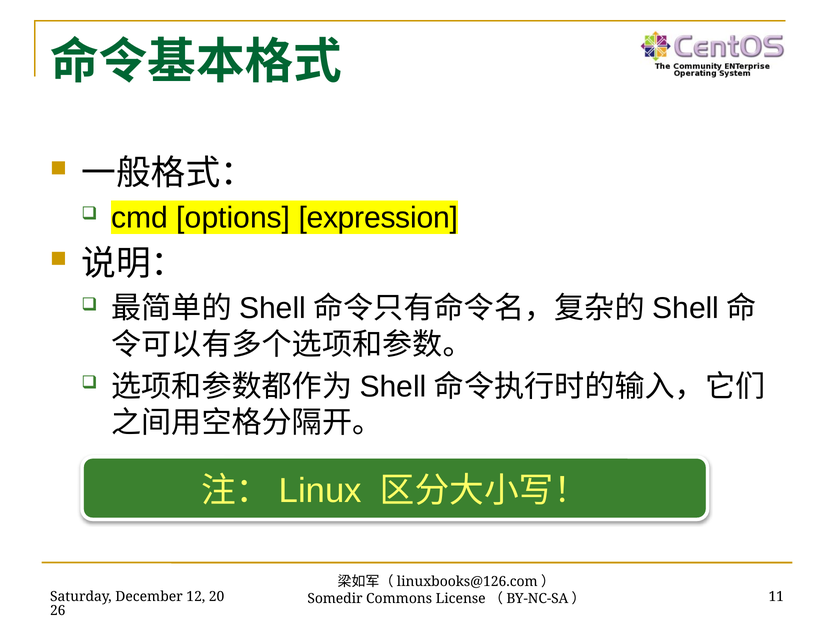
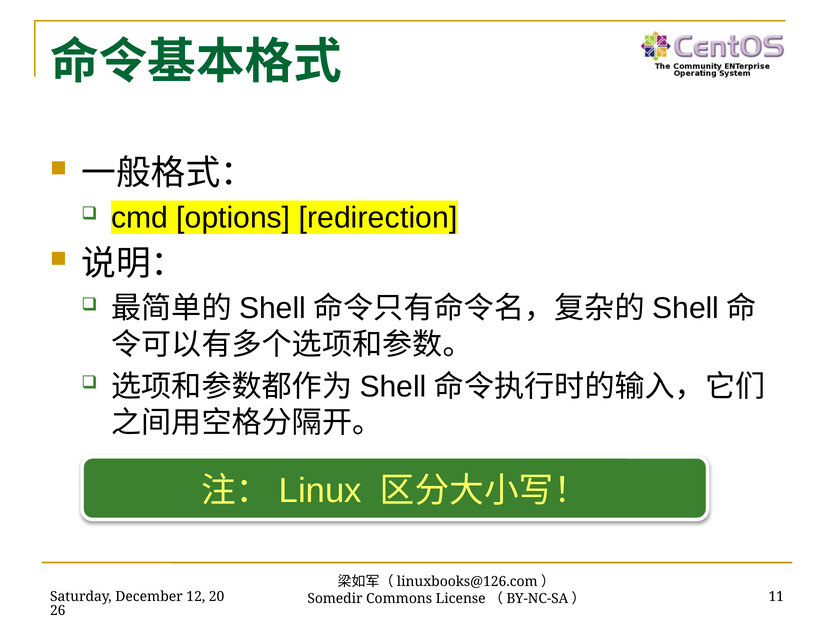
expression: expression -> redirection (378, 218)
